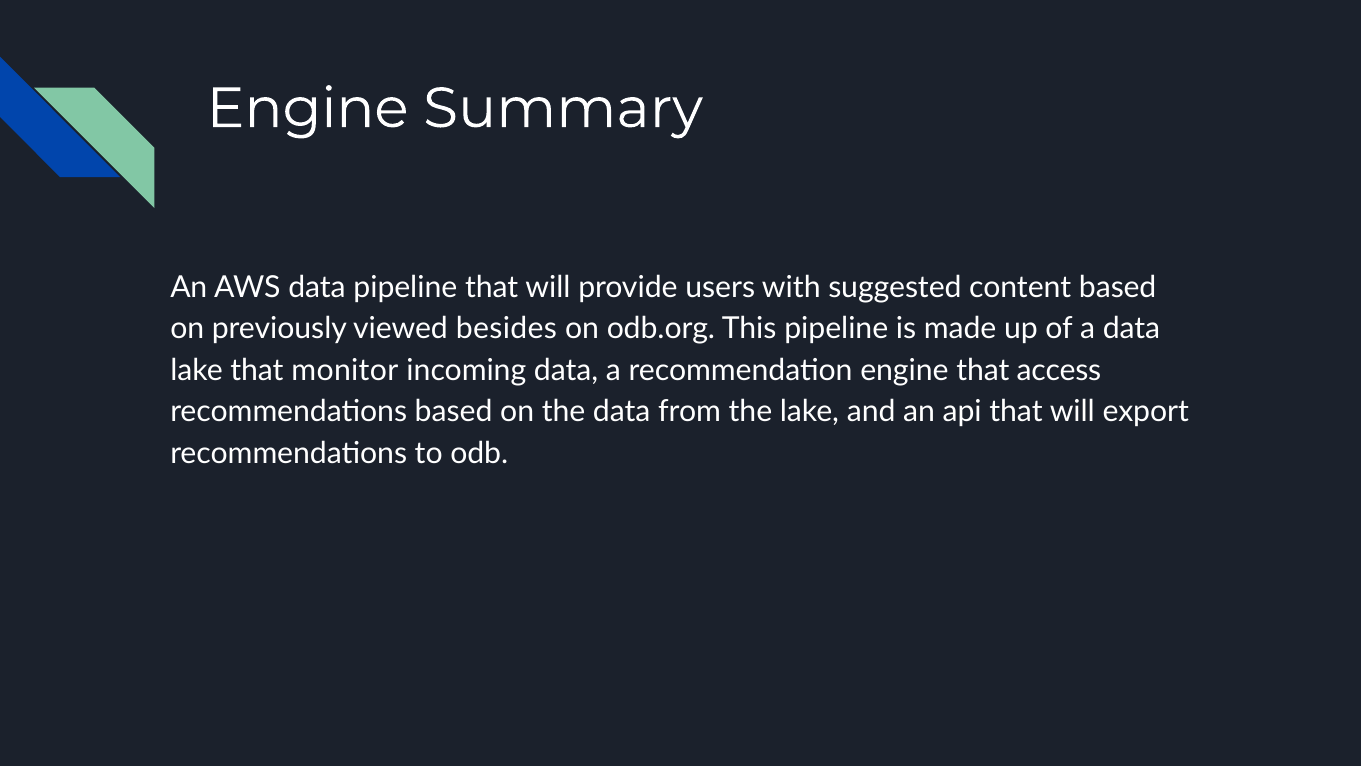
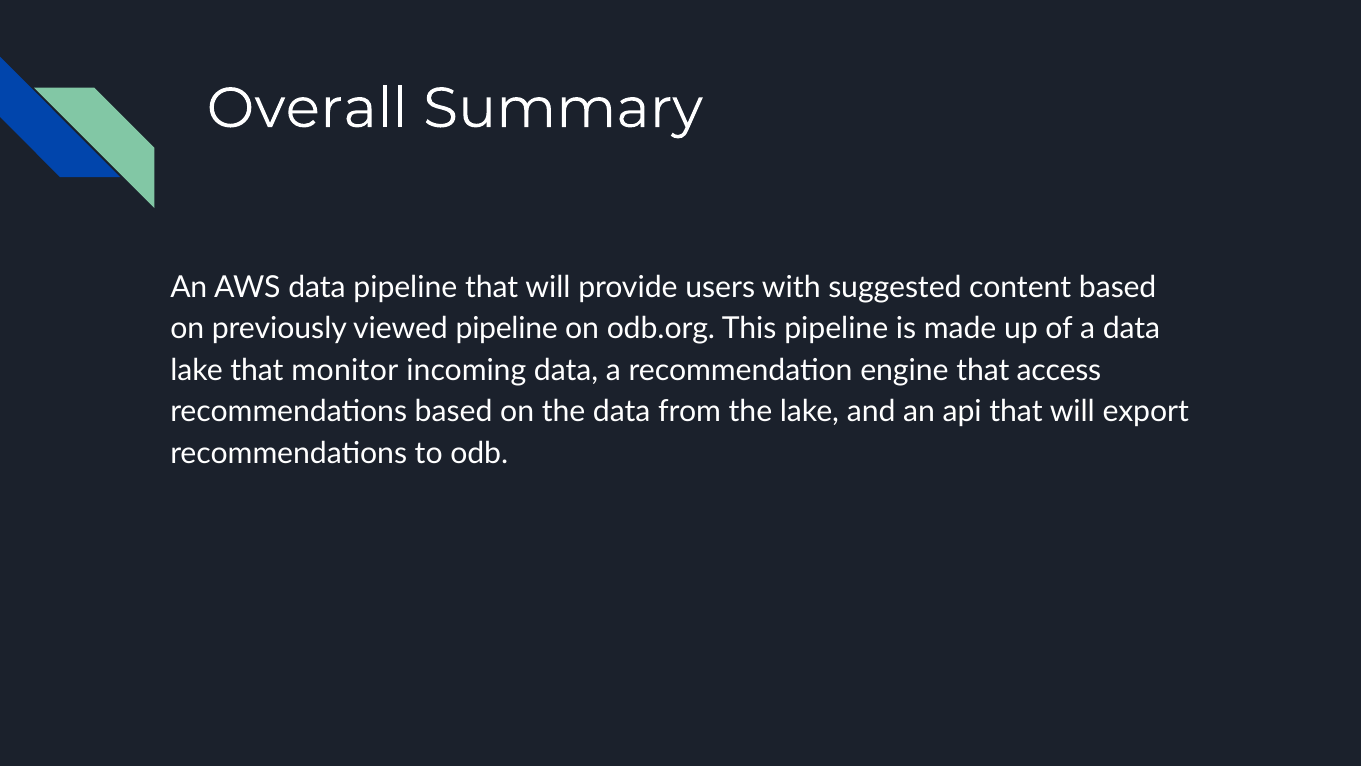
Engine: Engine -> Overall (307, 108)
viewed besides: besides -> pipeline (507, 329)
